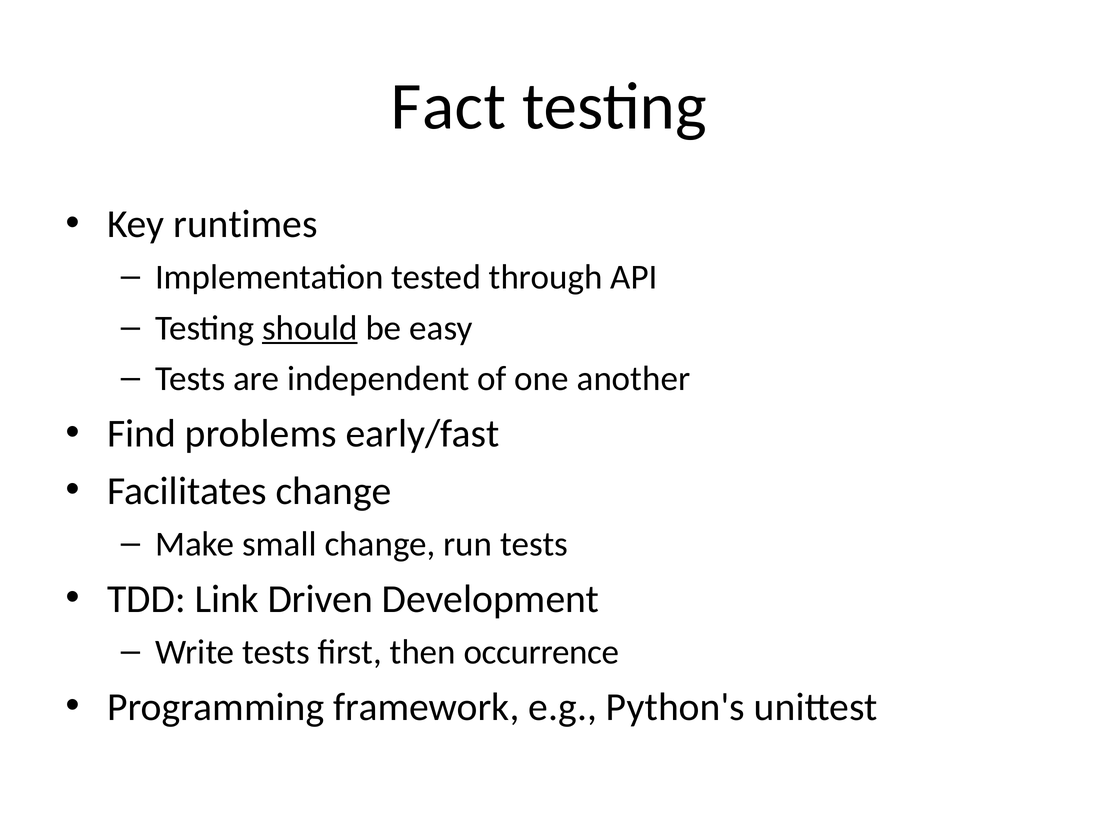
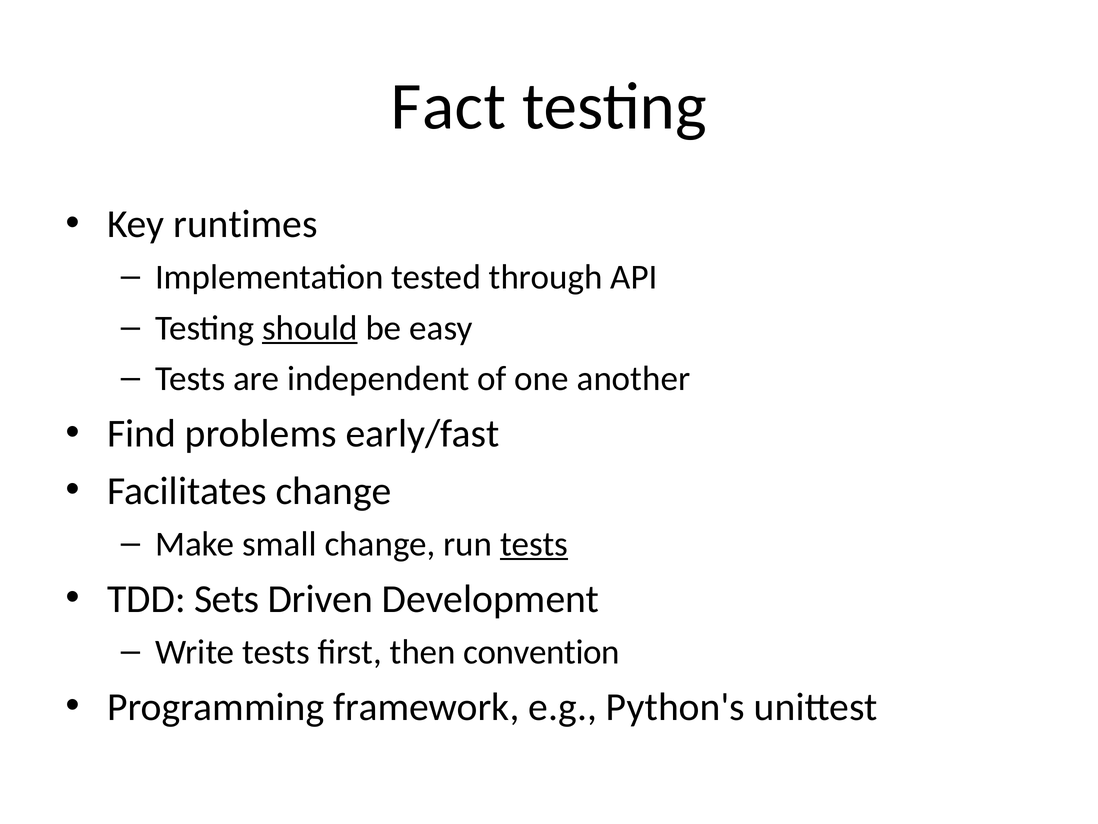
tests underline: none -> present (534, 544)
Link: Link -> Sets (227, 599)
occurrence: occurrence -> convention (541, 652)
